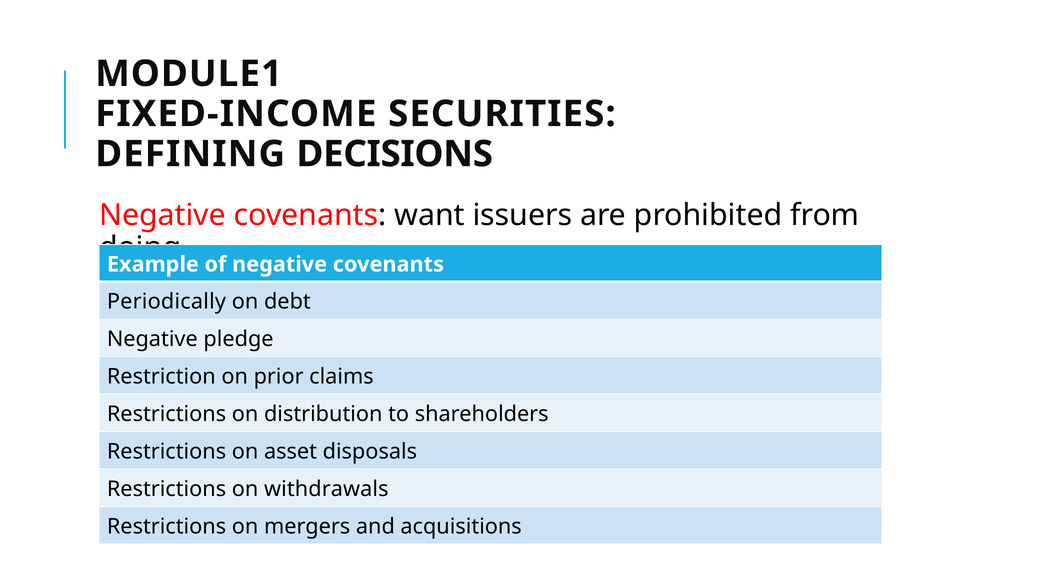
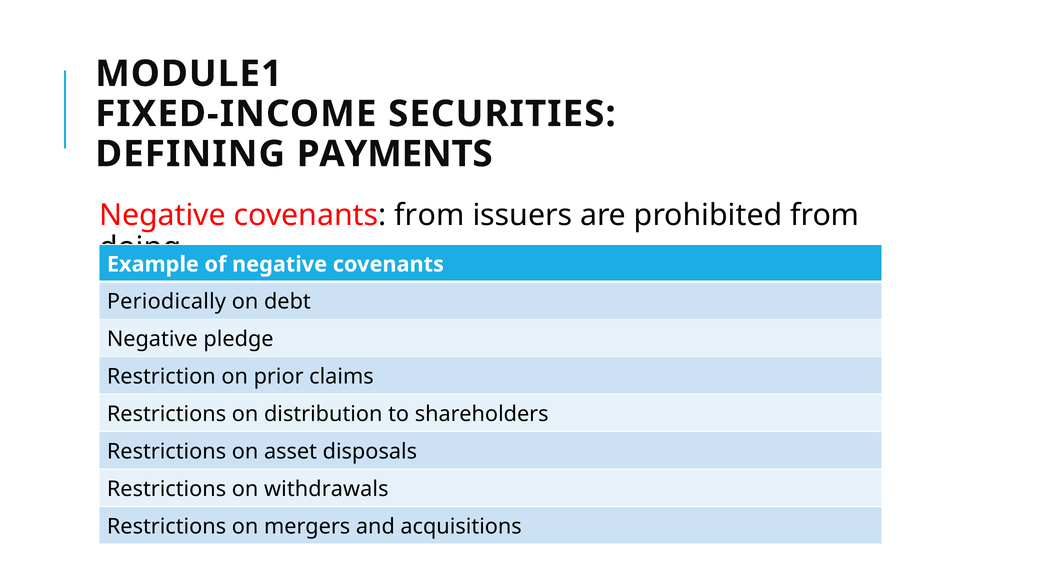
DECISIONS: DECISIONS -> PAYMENTS (395, 154)
covenants want: want -> from (429, 215)
